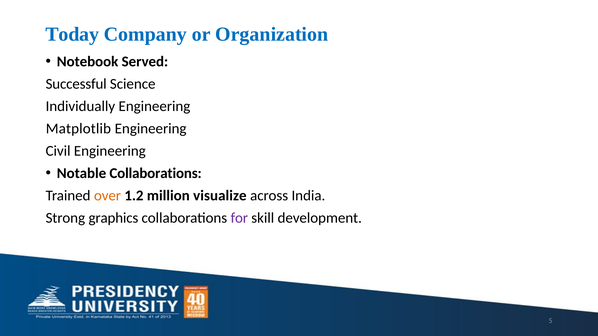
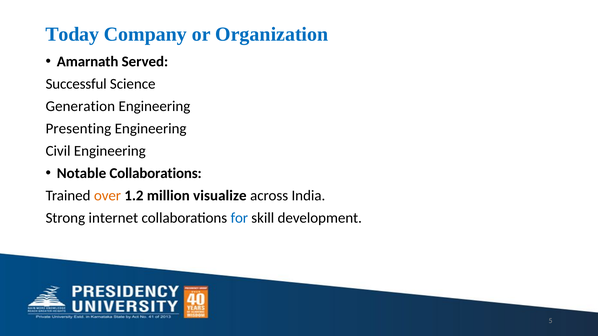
Notebook: Notebook -> Amarnath (88, 61)
Individually: Individually -> Generation (80, 106)
Matplotlib: Matplotlib -> Presenting (78, 129)
graphics: graphics -> internet (113, 218)
for colour: purple -> blue (239, 218)
